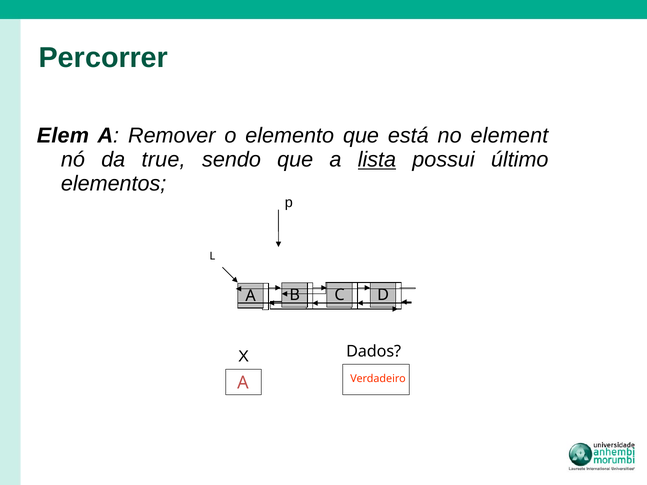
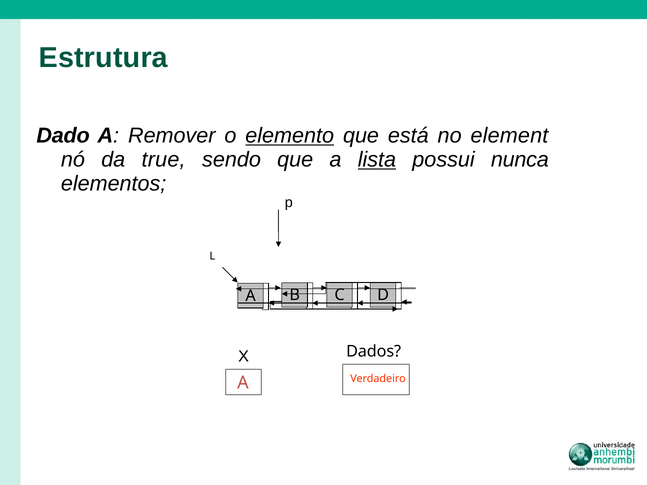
Percorrer: Percorrer -> Estrutura (103, 58)
Elem: Elem -> Dado (63, 136)
elemento underline: none -> present (290, 136)
último: último -> nunca (520, 160)
